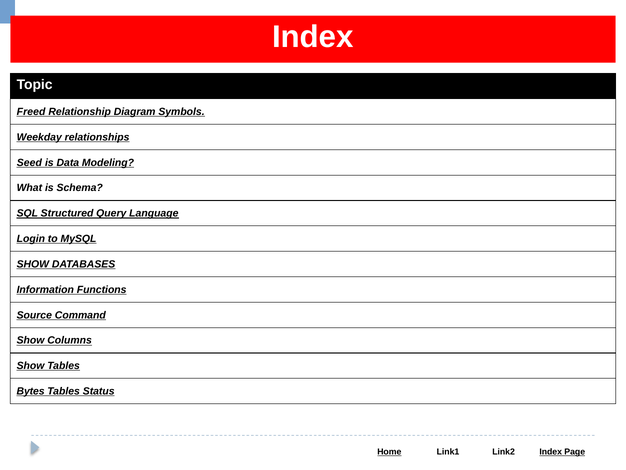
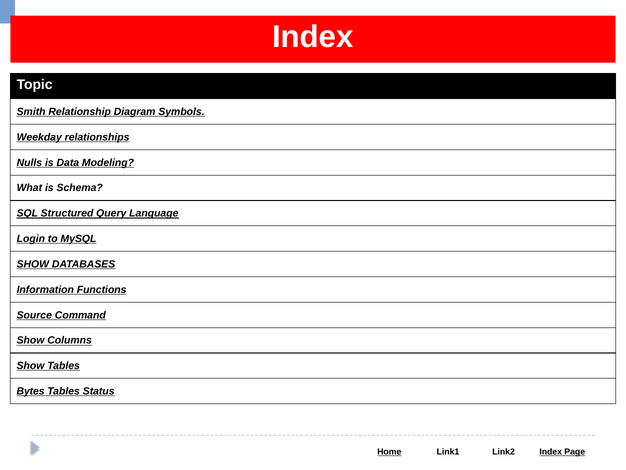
Freed: Freed -> Smith (31, 112)
Seed: Seed -> Nulls (29, 162)
